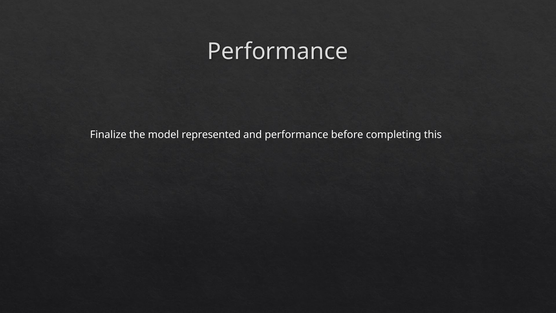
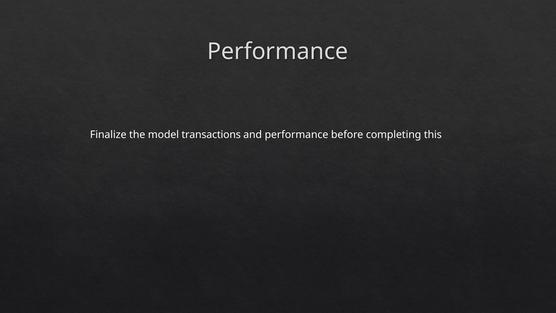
represented: represented -> transactions (211, 135)
